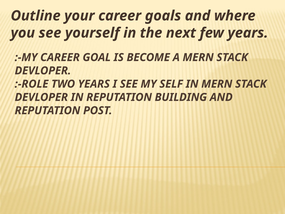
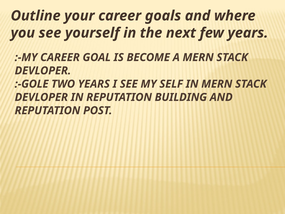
:-ROLE: :-ROLE -> :-GOLE (32, 84)
